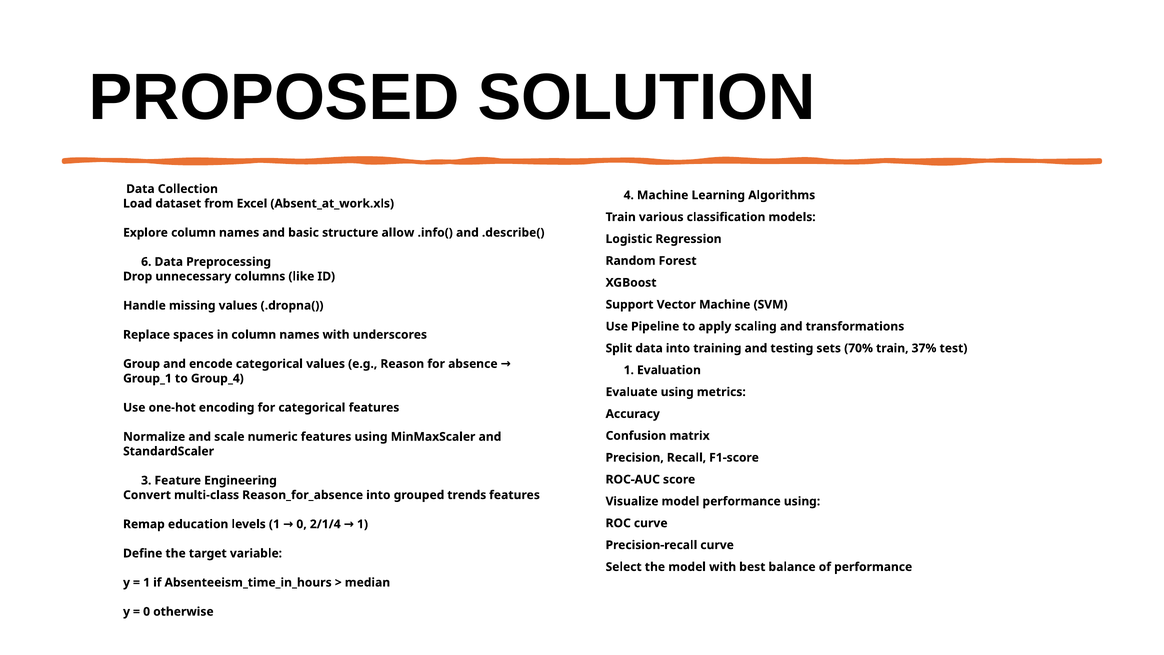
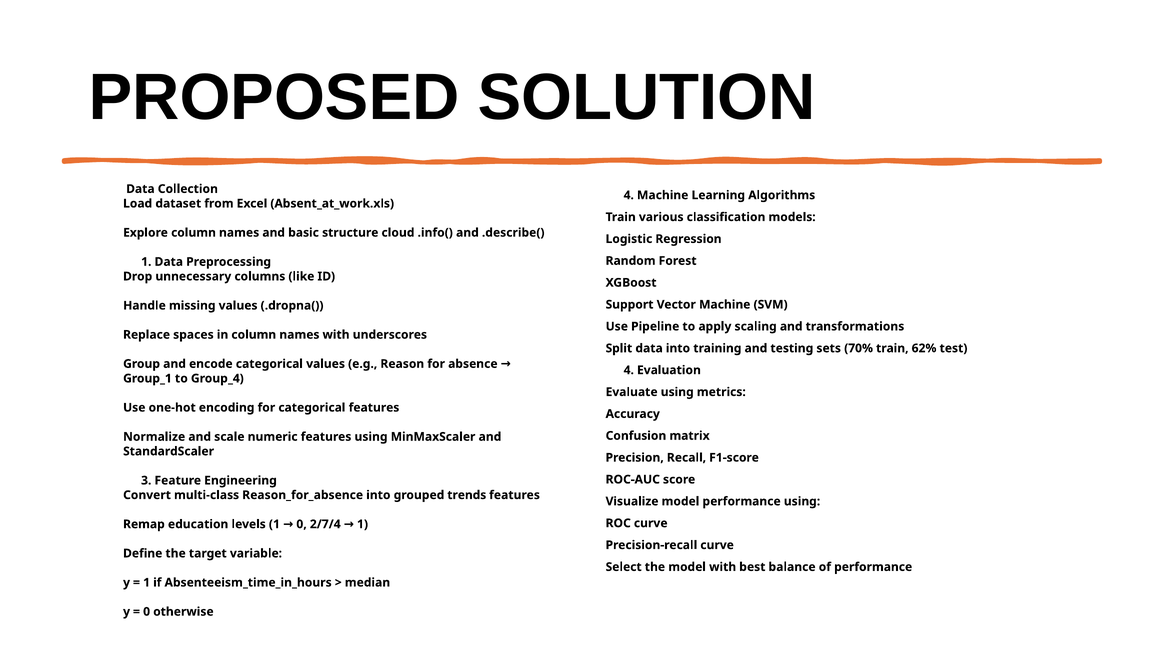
allow: allow -> cloud (398, 233)
6: 6 -> 1 (146, 262)
37%: 37% -> 62% (924, 348)
1: 1 -> 4 (629, 370)
2/1/4: 2/1/4 -> 2/7/4 (325, 524)
